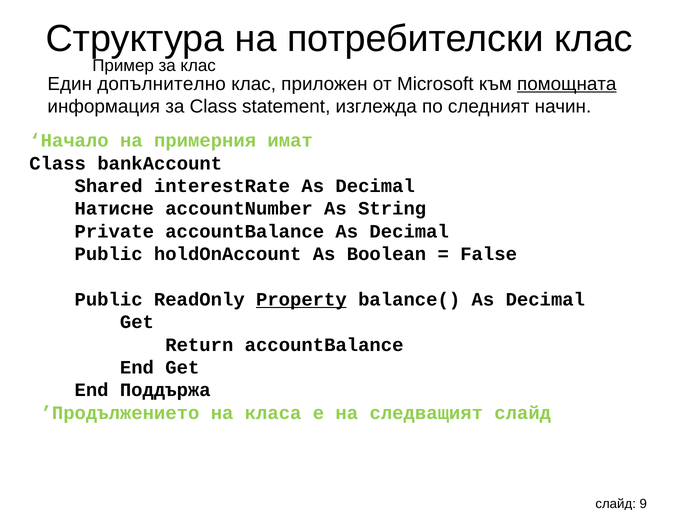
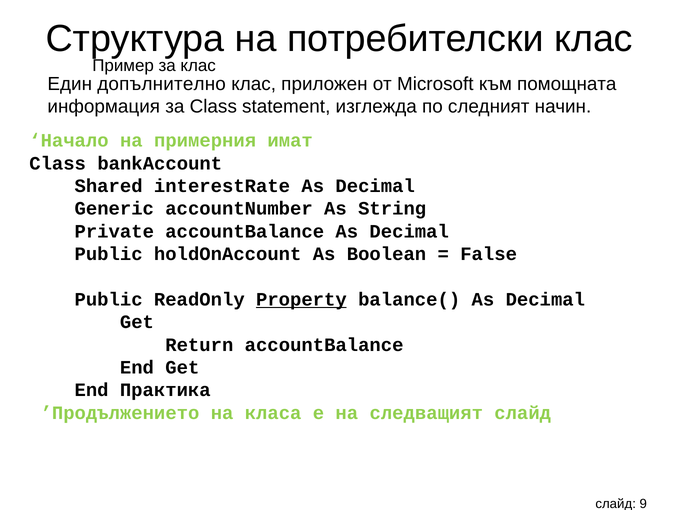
помощната underline: present -> none (567, 84)
Натисне: Натисне -> Generic (114, 208)
Поддържа: Поддържа -> Практика (165, 390)
